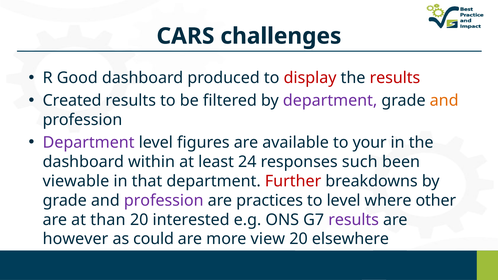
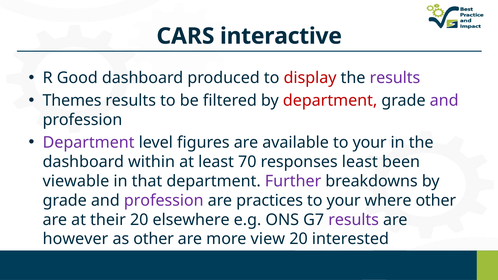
challenges: challenges -> interactive (281, 36)
results colour: red -> purple (395, 78)
Created: Created -> Themes (72, 101)
department colour: purple -> red (330, 101)
and colour: orange -> purple (444, 101)
24: 24 -> 70 (247, 162)
responses such: such -> least (360, 162)
Further colour: red -> purple (293, 181)
level: level -> your (344, 200)
than: than -> their (108, 220)
interested: interested -> elsewhere (191, 220)
as could: could -> other (154, 239)
elsewhere: elsewhere -> interested (350, 239)
